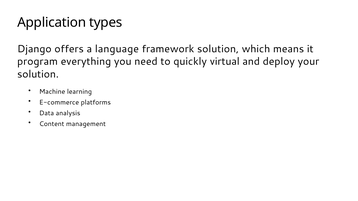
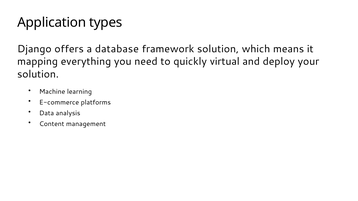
language: language -> database (117, 49)
program: program -> mapping (38, 62)
